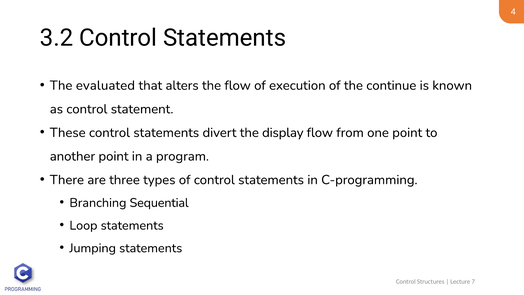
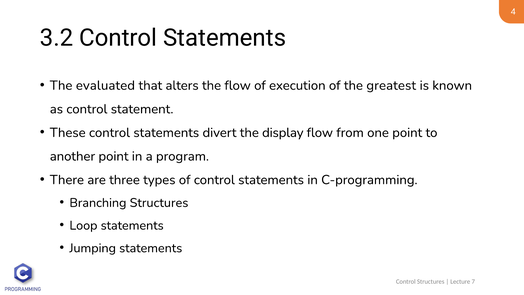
continue: continue -> greatest (391, 85)
Branching Sequential: Sequential -> Structures (159, 203)
